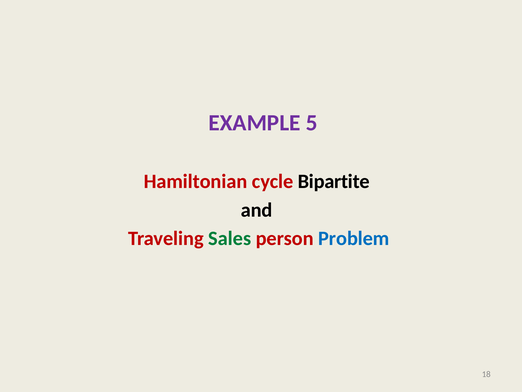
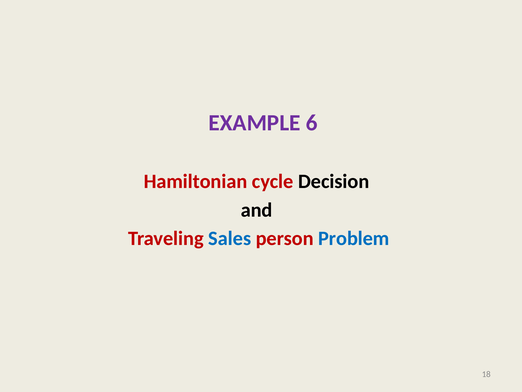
5: 5 -> 6 (312, 123)
Bipartite: Bipartite -> Decision (334, 181)
Sales colour: green -> blue (230, 238)
